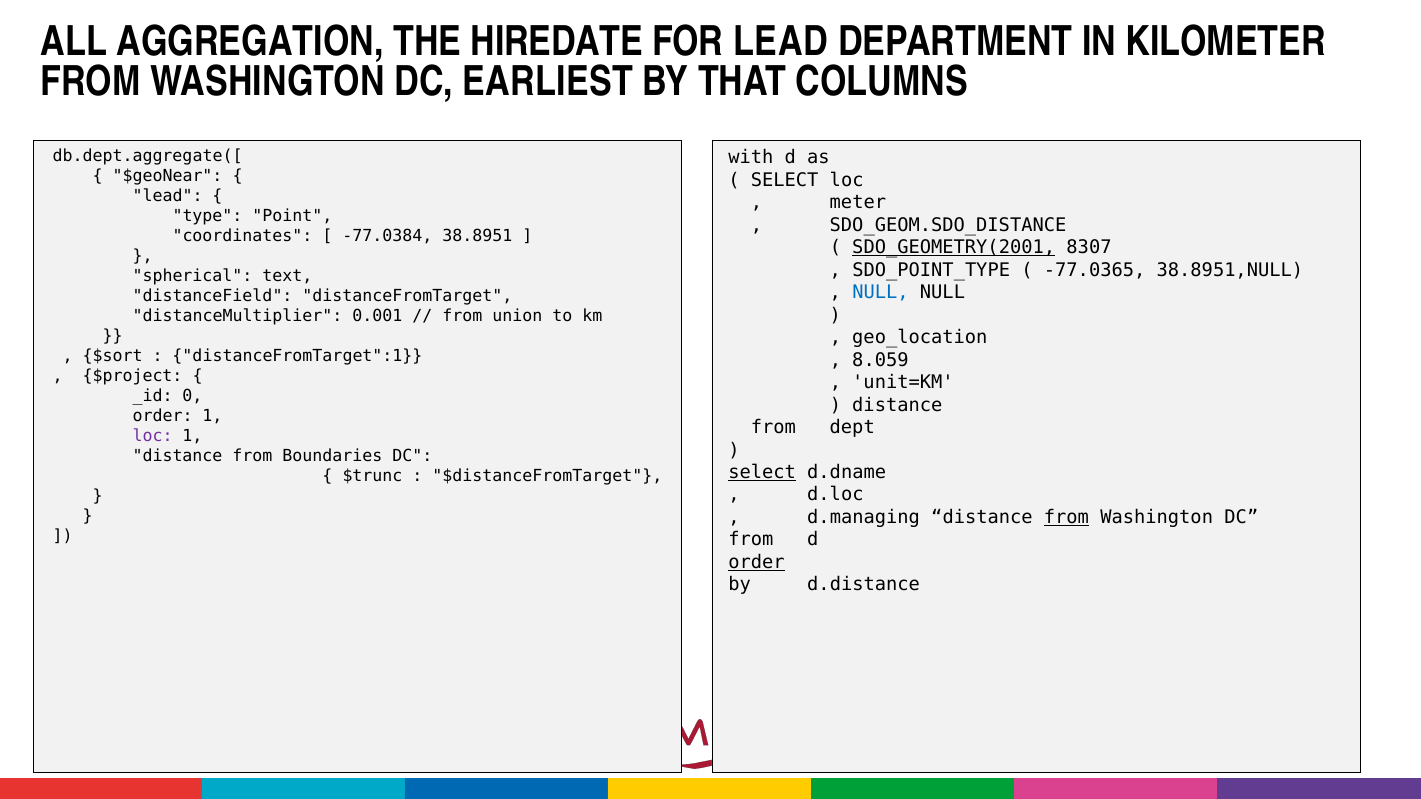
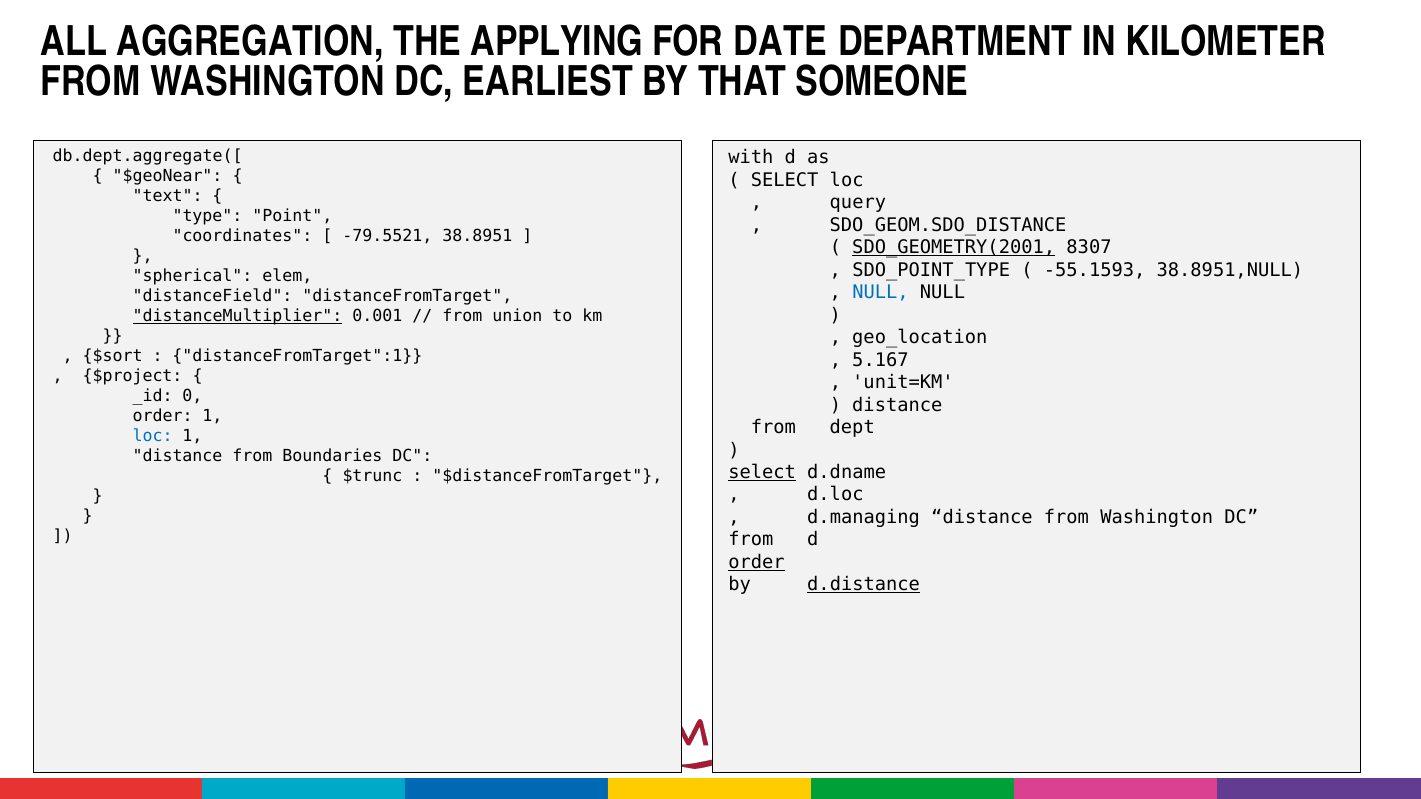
HIREDATE: HIREDATE -> APPLYING (557, 42)
FOR LEAD: LEAD -> DATE (781, 42)
COLUMNS: COLUMNS -> SOMEONE (882, 82)
lead: lead -> text (168, 196)
meter: meter -> query (858, 203)
-77.0384: -77.0384 -> -79.5521 (387, 236)
-77.0365: -77.0365 -> -55.1593 (1095, 270)
text: text -> elem (287, 276)
distanceMultiplier underline: none -> present (238, 316)
8.059: 8.059 -> 5.167 (880, 360)
loc colour: purple -> blue (153, 436)
from underline: present -> none (1066, 517)
d.distance underline: none -> present (864, 585)
